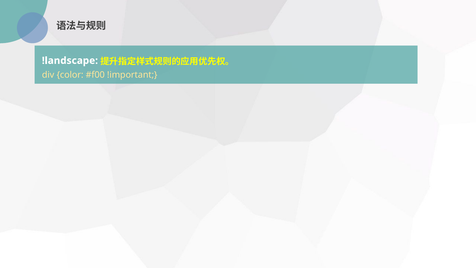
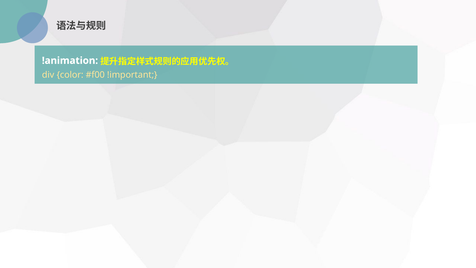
!landscape: !landscape -> !animation (70, 61)
